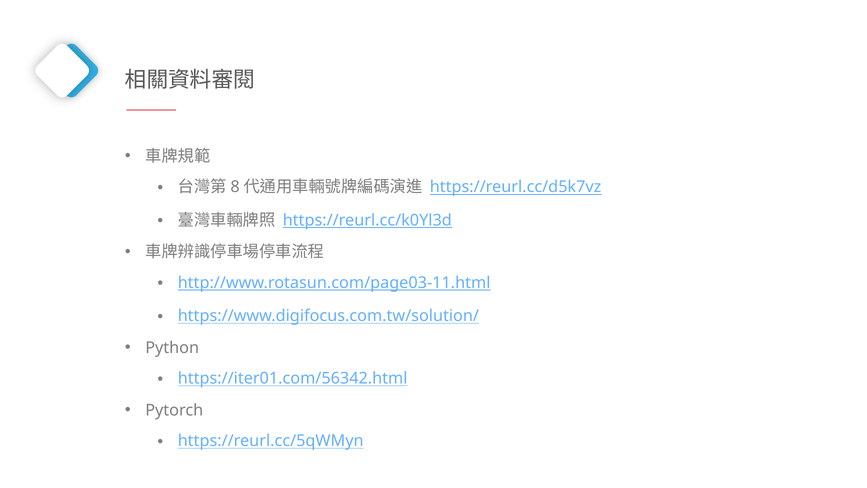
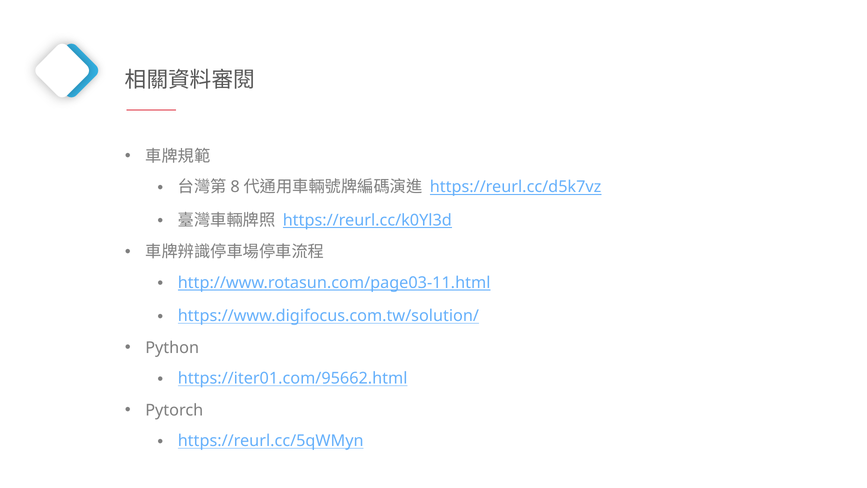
https://iter01.com/56342.html: https://iter01.com/56342.html -> https://iter01.com/95662.html (293, 378)
